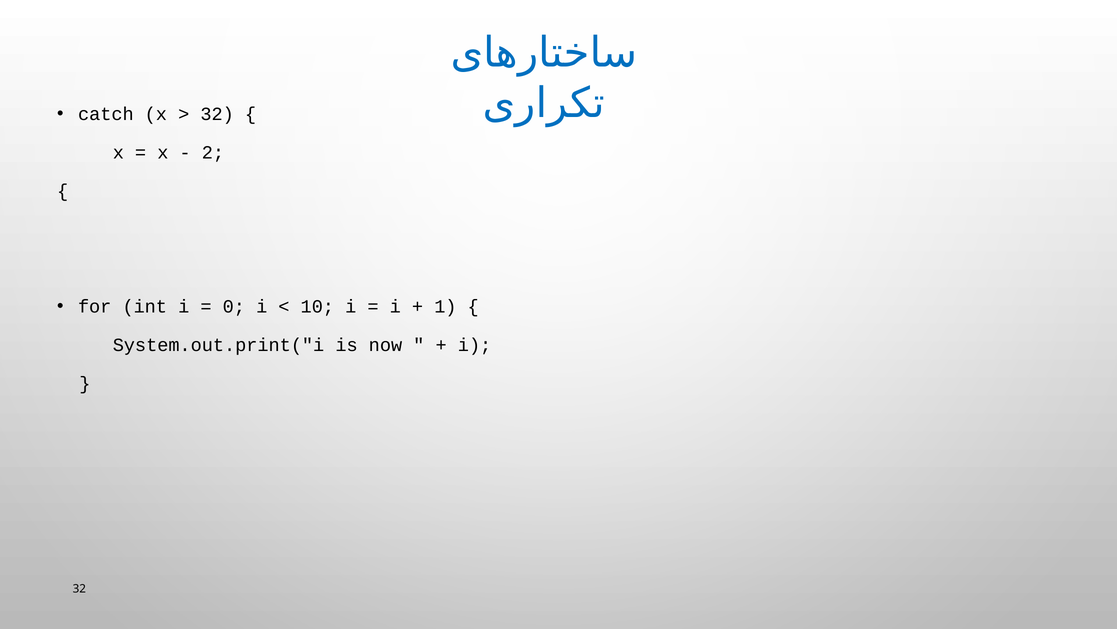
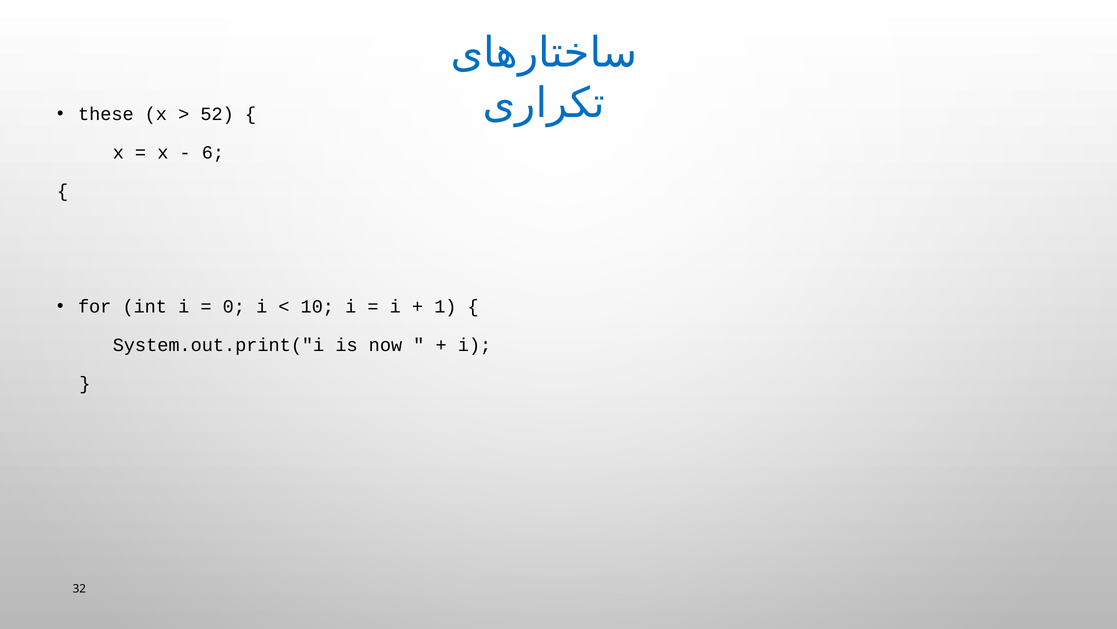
catch: catch -> these (106, 114)
32: 32 -> 52 (217, 114)
2: 2 -> 6 (213, 153)
